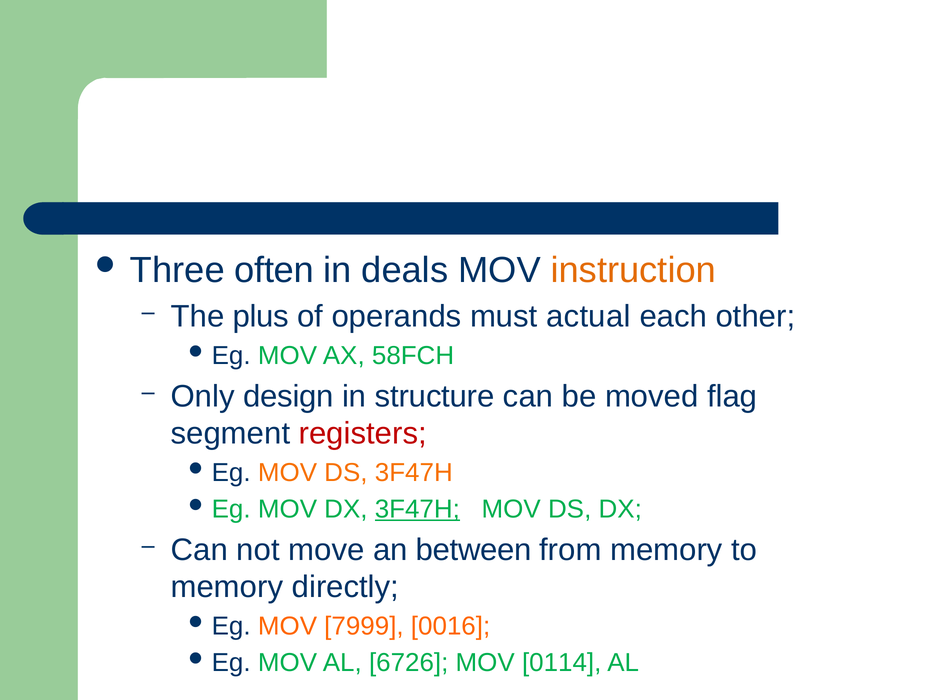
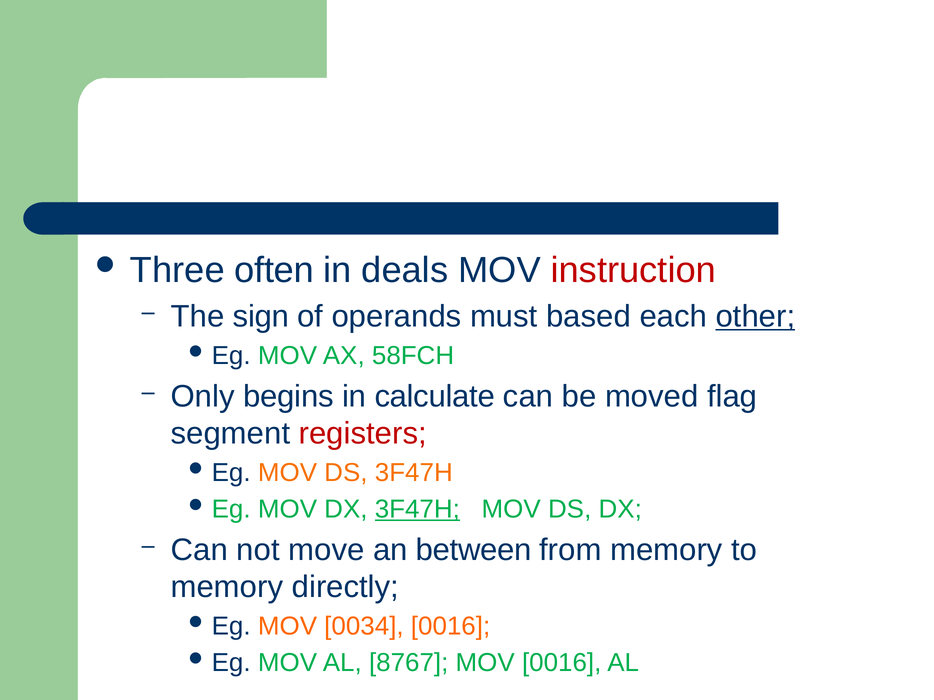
instruction colour: orange -> red (633, 270)
plus: plus -> sign (261, 317)
actual: actual -> based (589, 317)
other underline: none -> present (755, 317)
design: design -> begins (289, 397)
structure: structure -> calculate (435, 397)
7999: 7999 -> 0034 (364, 627)
6726: 6726 -> 8767 (409, 663)
MOV 0114: 0114 -> 0016 (562, 663)
